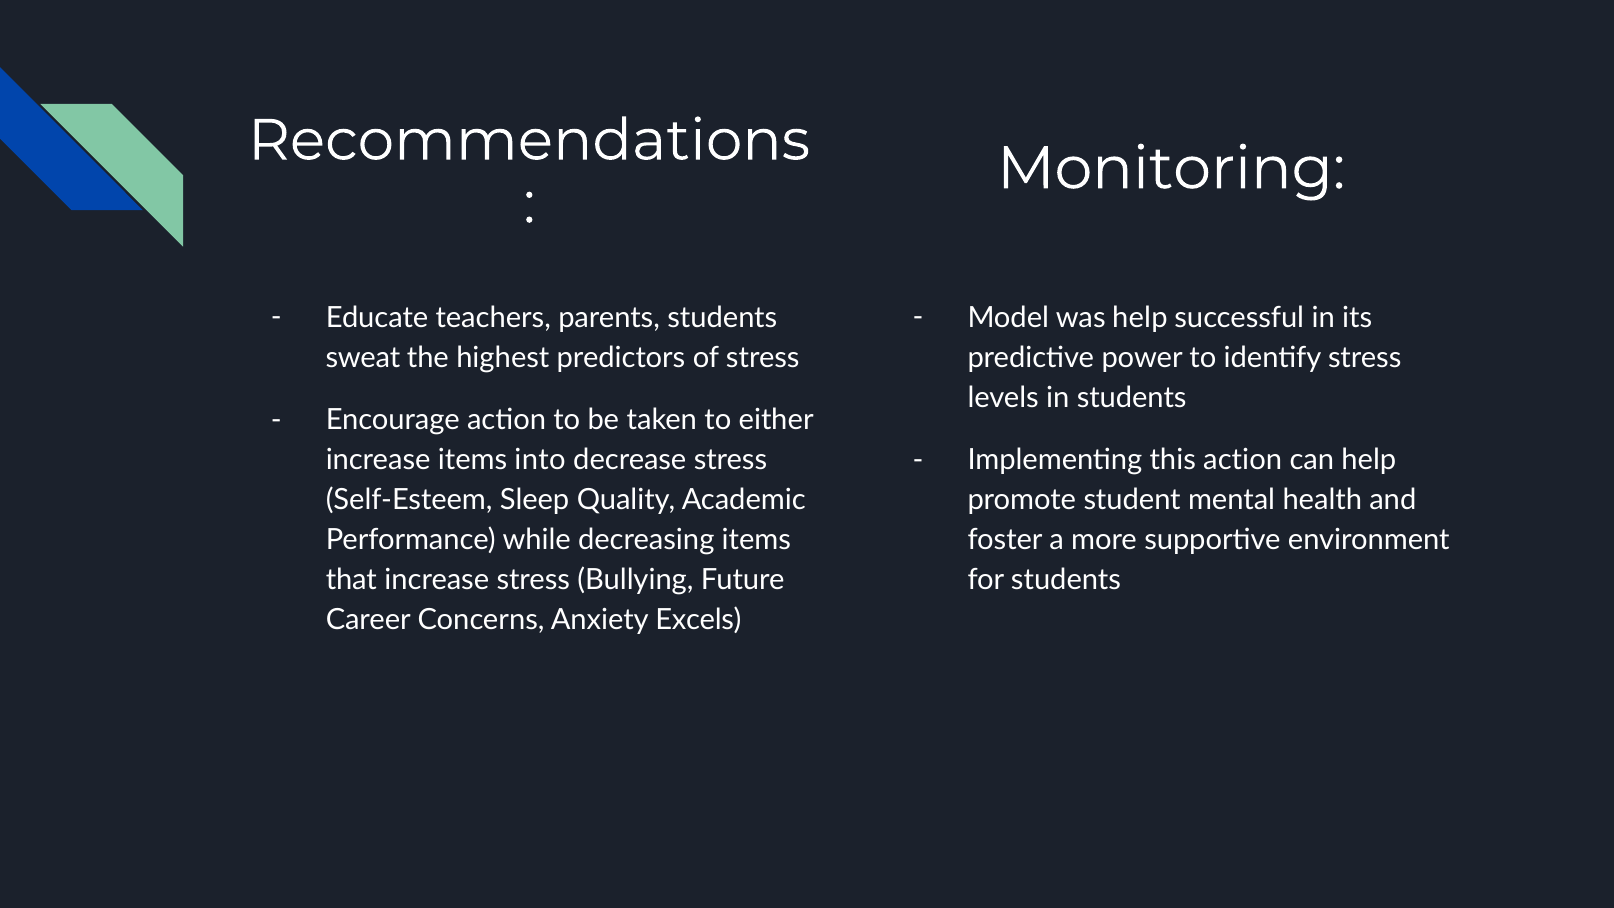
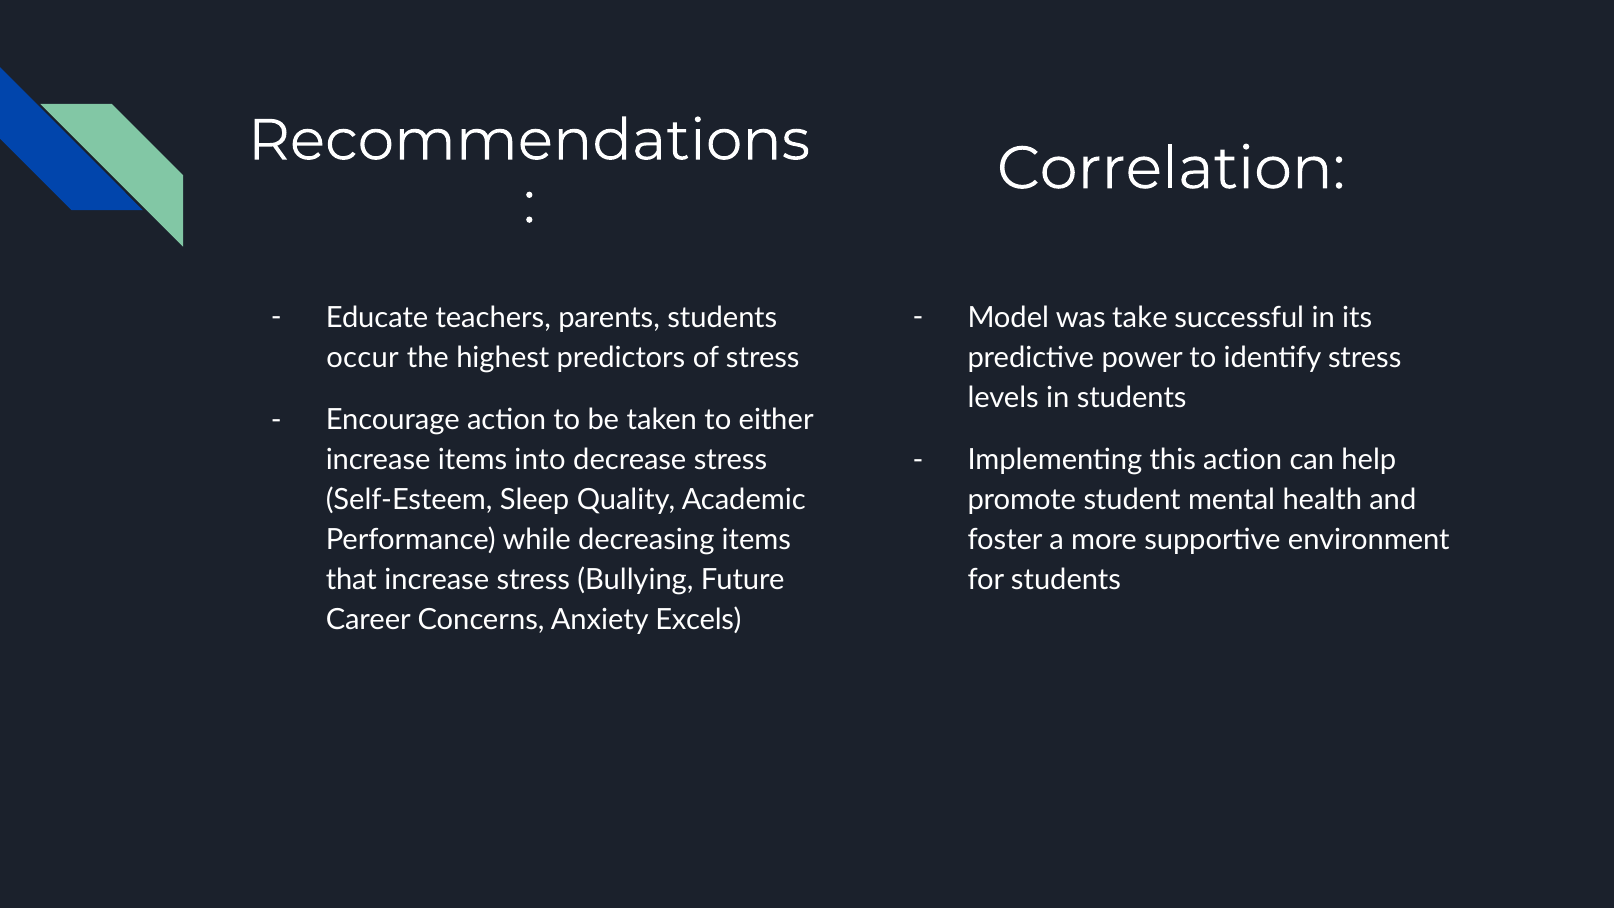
Monitoring: Monitoring -> Correlation (1171, 168)
was help: help -> take (1140, 317)
sweat: sweat -> occur (363, 357)
